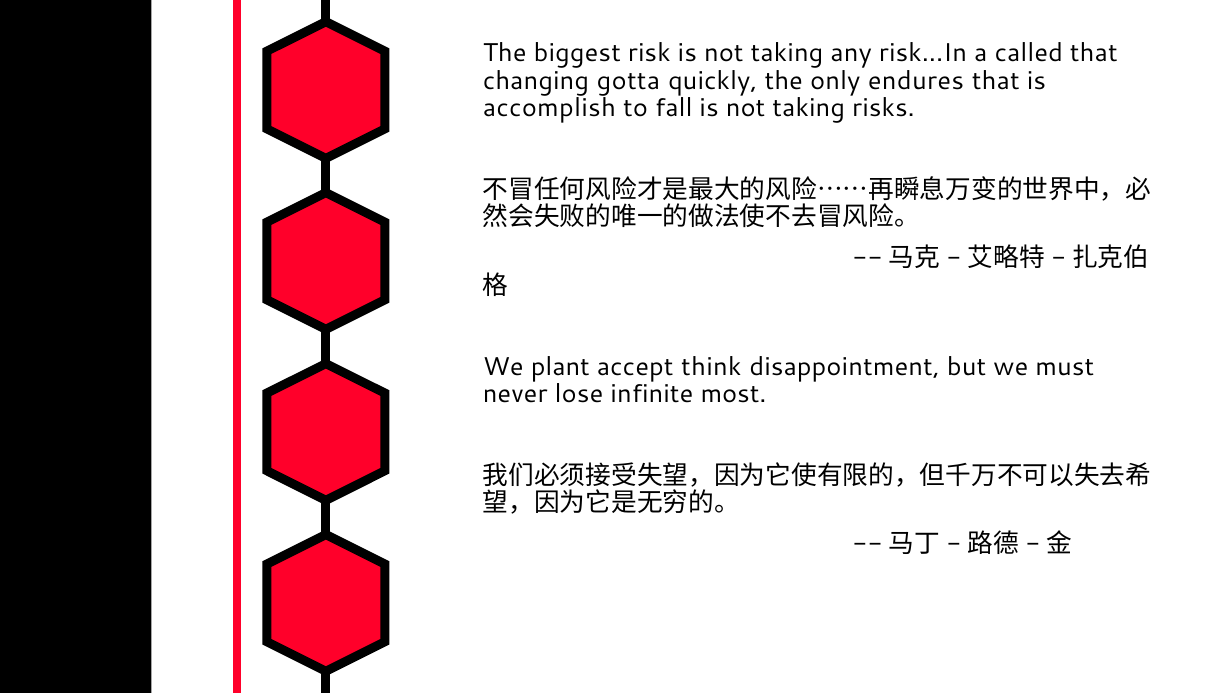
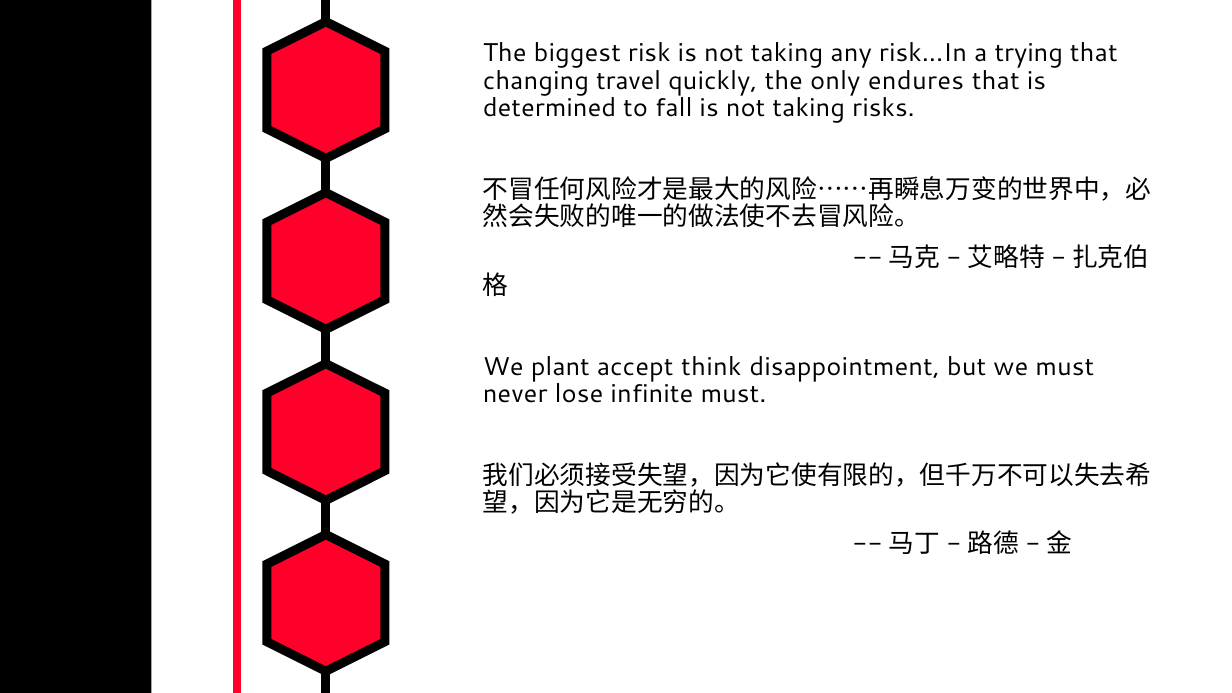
called: called -> trying (1029, 53)
gotta: gotta -> travel (629, 81)
accomplish: accomplish -> determined (550, 108)
infinite most: most -> must (733, 394)
